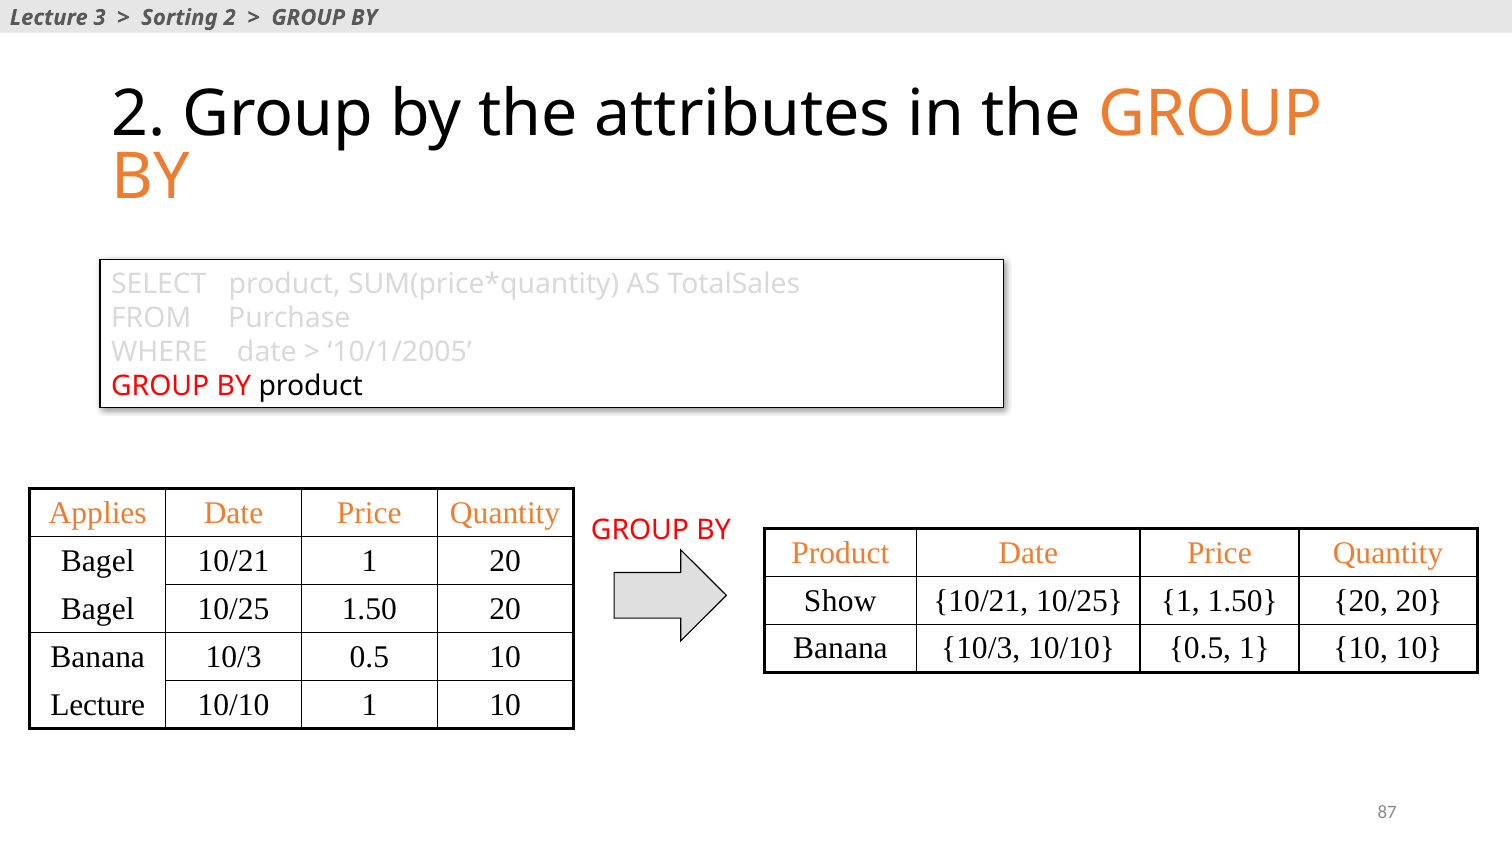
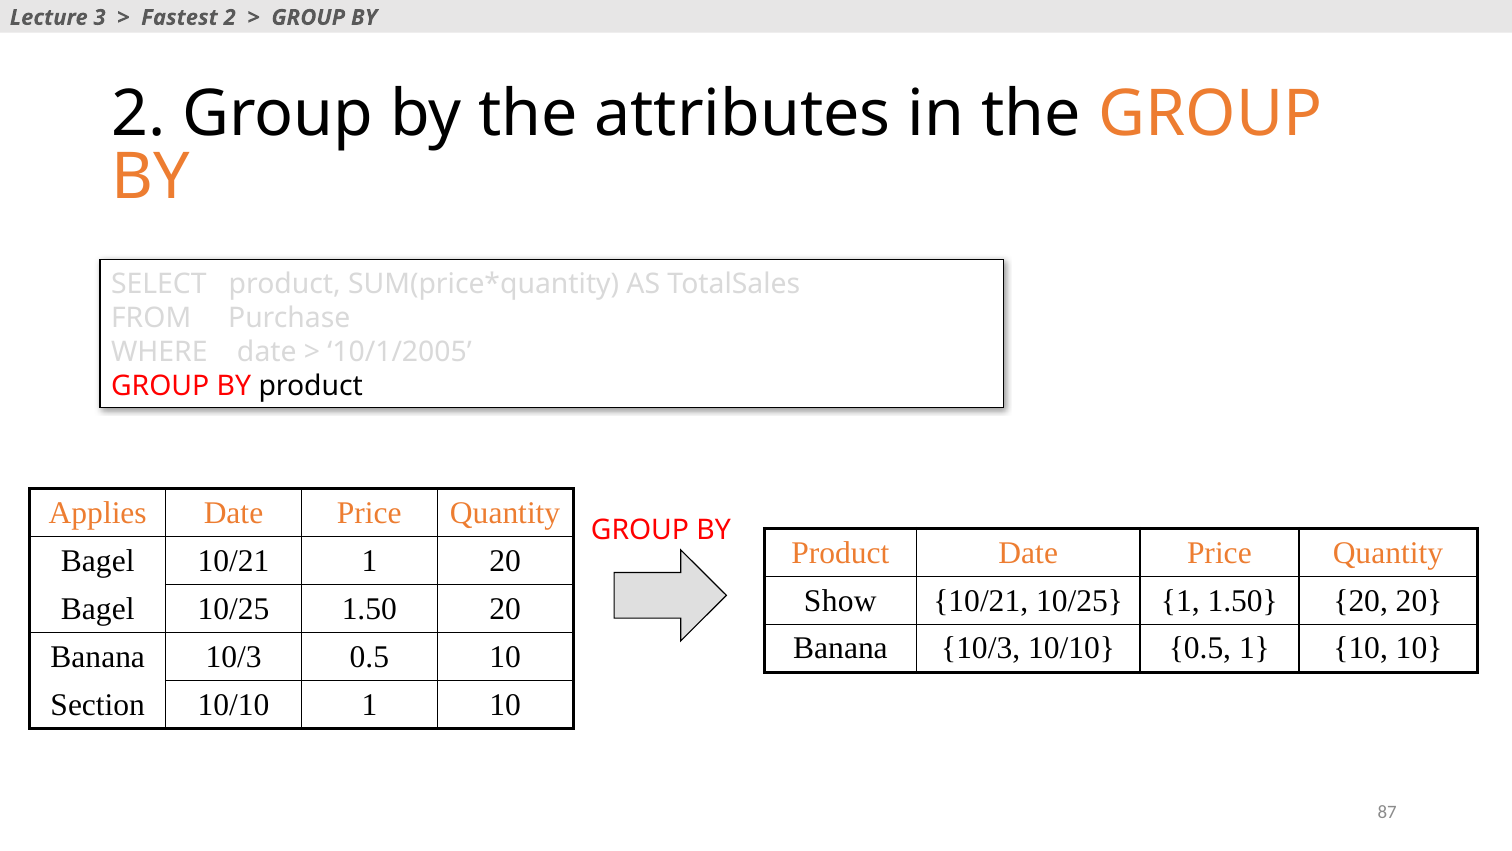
Sorting: Sorting -> Fastest (179, 18)
Lecture: Lecture -> Section (98, 704)
